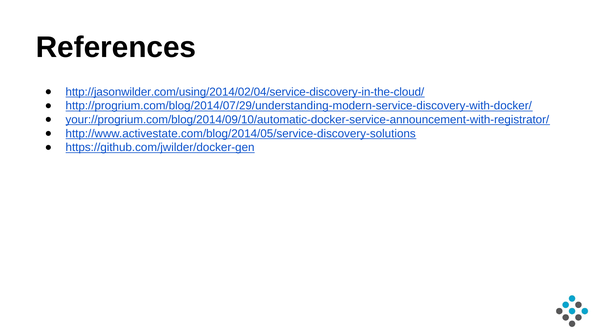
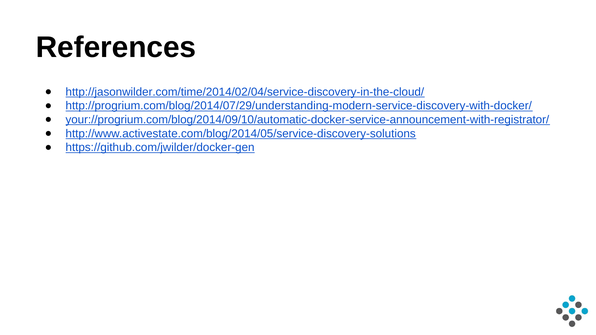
http://jasonwilder.com/using/2014/02/04/service-discovery-in-the-cloud/: http://jasonwilder.com/using/2014/02/04/service-discovery-in-the-cloud/ -> http://jasonwilder.com/time/2014/02/04/service-discovery-in-the-cloud/ (245, 92)
